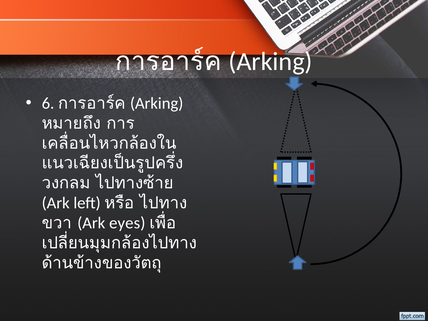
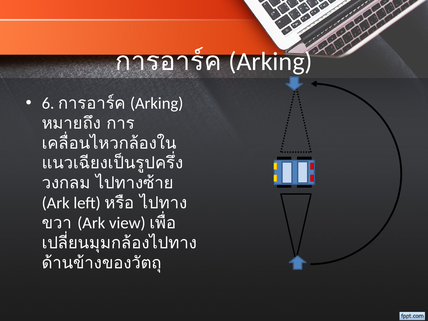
eyes: eyes -> view (127, 223)
